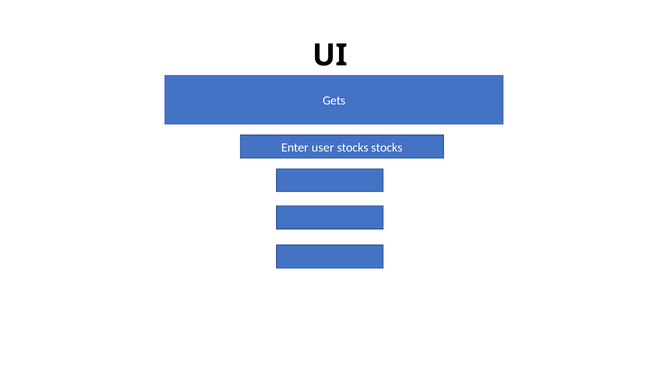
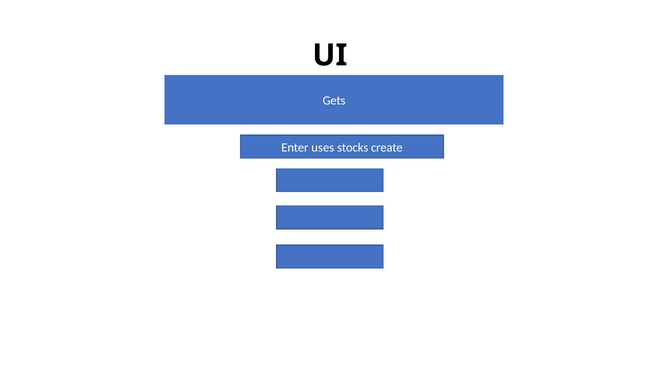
user: user -> uses (323, 147)
stocks stocks: stocks -> create (387, 147)
